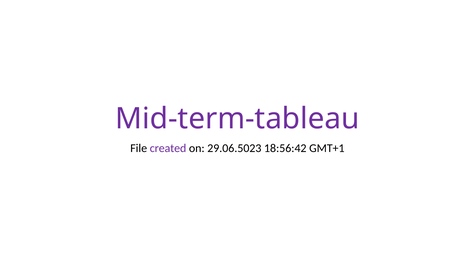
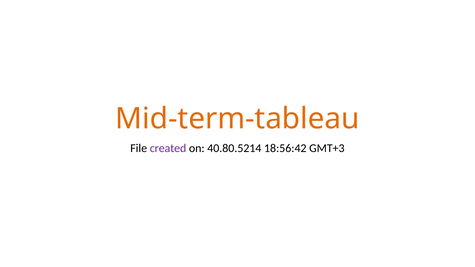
Mid-term-tableau colour: purple -> orange (237, 119)
29.06.5023: 29.06.5023 -> 40.80.5214 (234, 148)
GMT+1: GMT+1 -> GMT+3 (327, 148)
